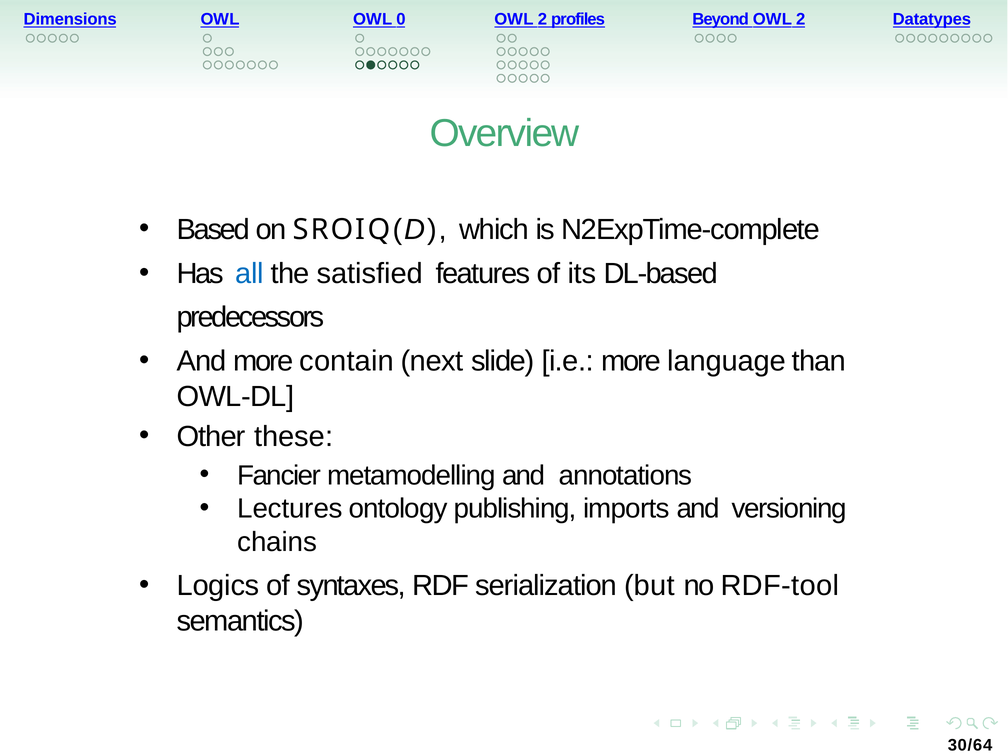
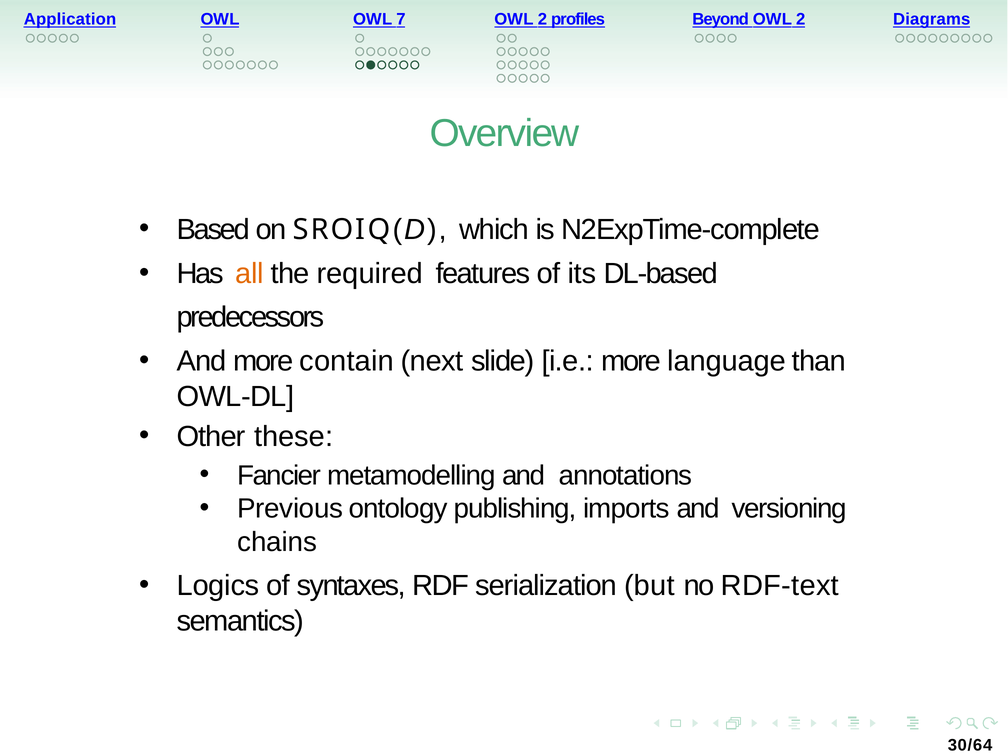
Dimensions: Dimensions -> Application (70, 19)
0: 0 -> 7 (401, 19)
Datatypes: Datatypes -> Diagrams (932, 19)
all colour: blue -> orange (250, 274)
satisfied: satisfied -> required (370, 274)
Lectures: Lectures -> Previous (290, 509)
RDF-tool: RDF-tool -> RDF-text (780, 586)
